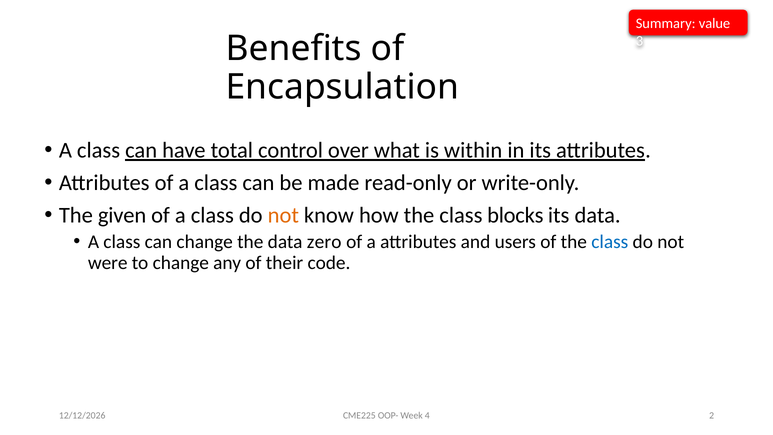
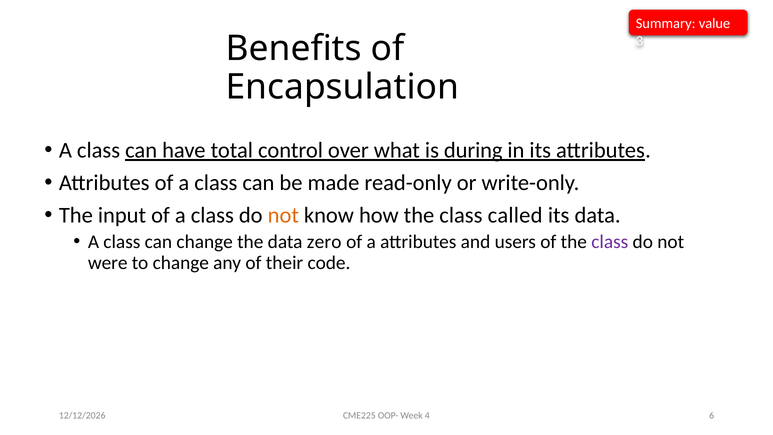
within: within -> during (473, 150)
given: given -> input (122, 215)
blocks: blocks -> called (515, 215)
class colour: blue -> purple (610, 242)
2: 2 -> 6 (712, 415)
